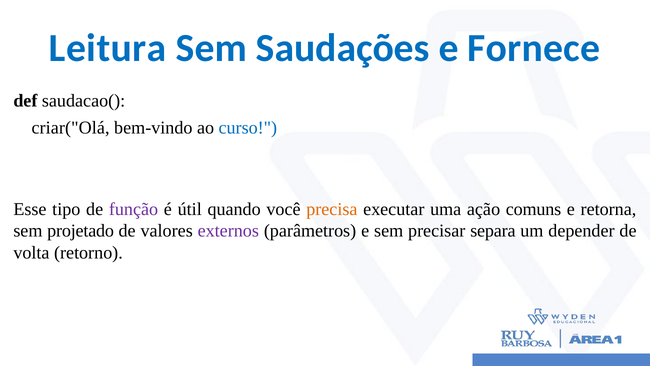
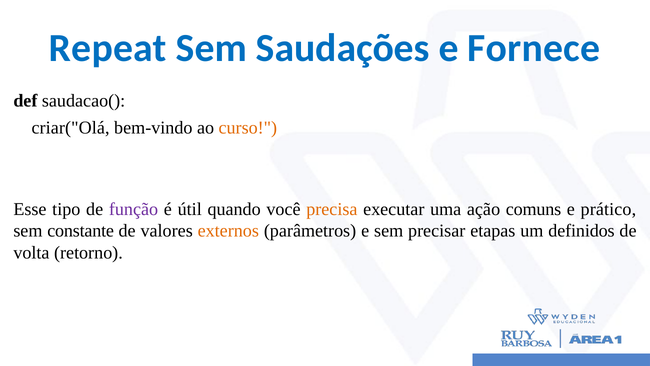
Leitura: Leitura -> Repeat (108, 48)
curso colour: blue -> orange (248, 128)
retorna: retorna -> prático (608, 209)
projetado: projetado -> constante (81, 231)
externos colour: purple -> orange (228, 231)
separa: separa -> etapas (493, 231)
depender: depender -> definidos (581, 231)
